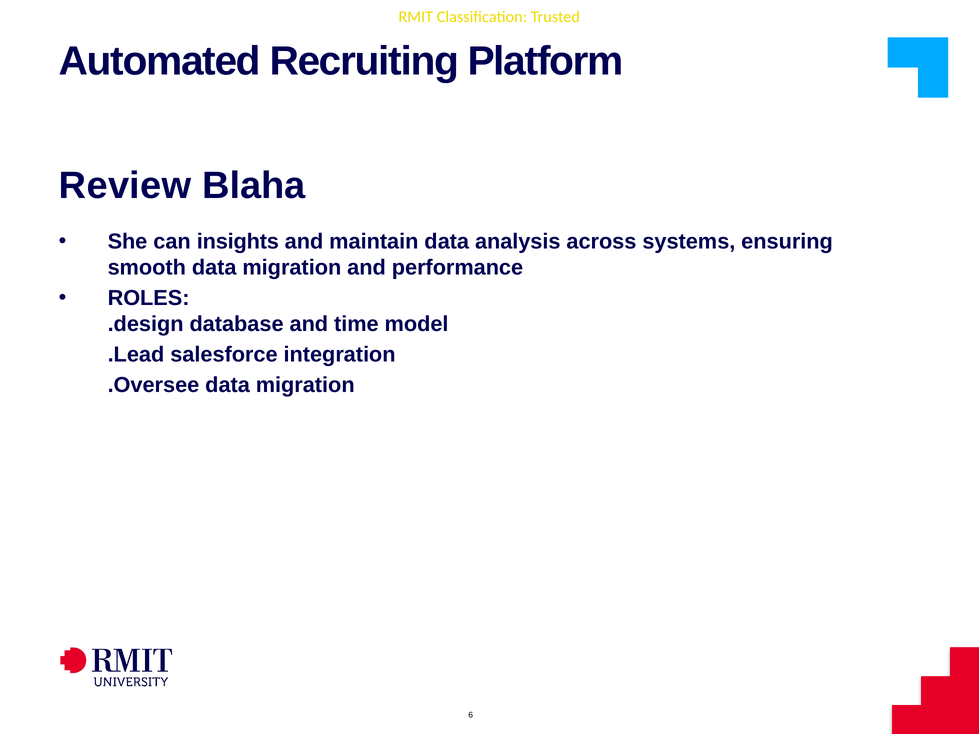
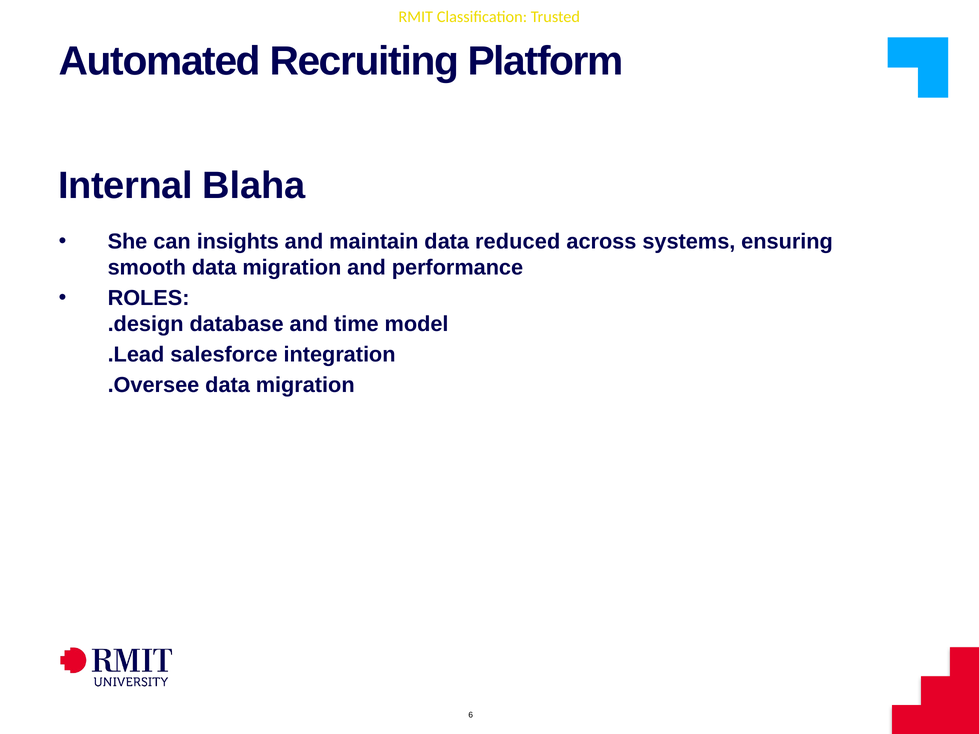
Review: Review -> Internal (125, 186)
analysis: analysis -> reduced (518, 242)
